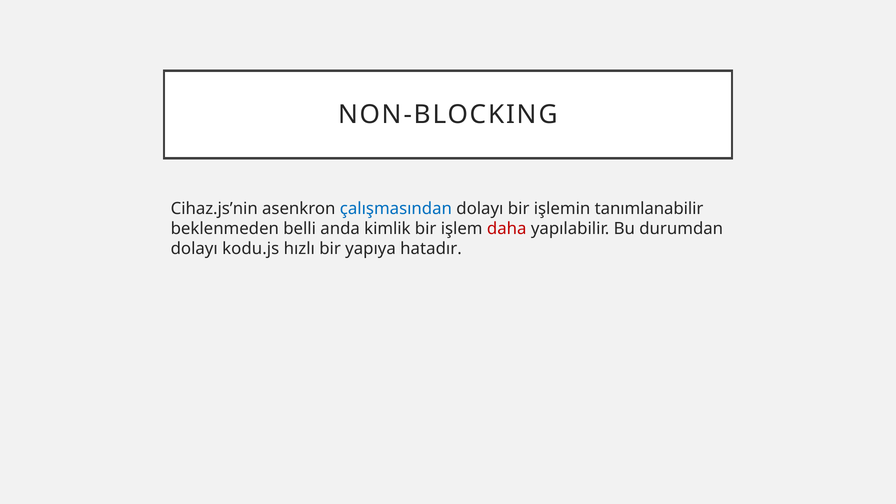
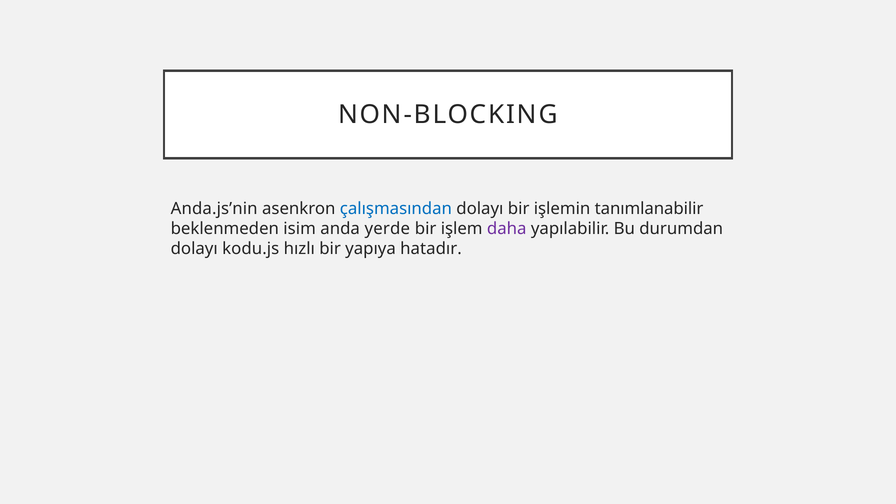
Cihaz.js’nin: Cihaz.js’nin -> Anda.js’nin (214, 208)
belli: belli -> isim (300, 229)
kimlik: kimlik -> yerde (387, 229)
daha colour: red -> purple (507, 229)
